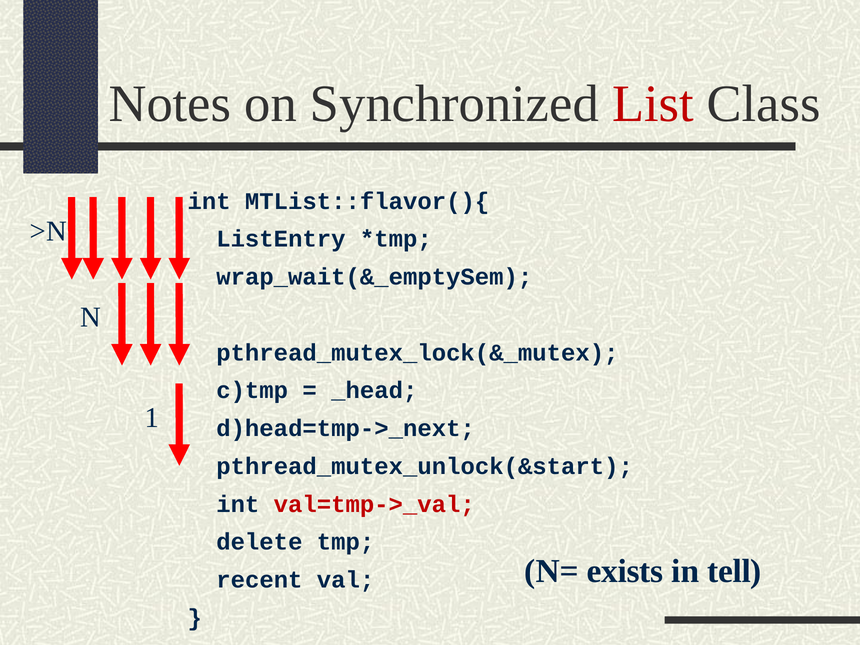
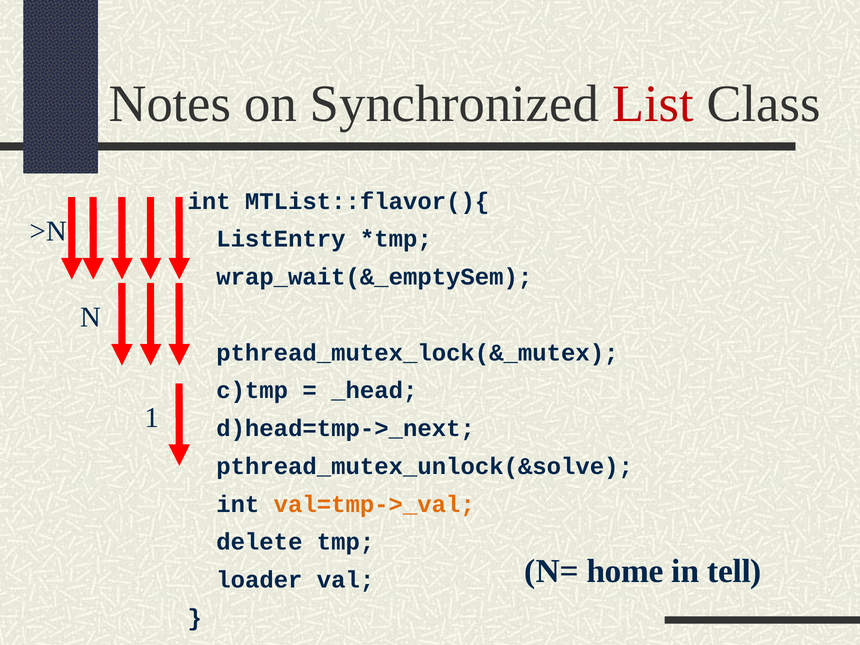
pthread_mutex_unlock(&start: pthread_mutex_unlock(&start -> pthread_mutex_unlock(&solve (425, 466)
val=tmp->_val colour: red -> orange (374, 504)
exists: exists -> home (625, 571)
recent: recent -> loader (259, 580)
